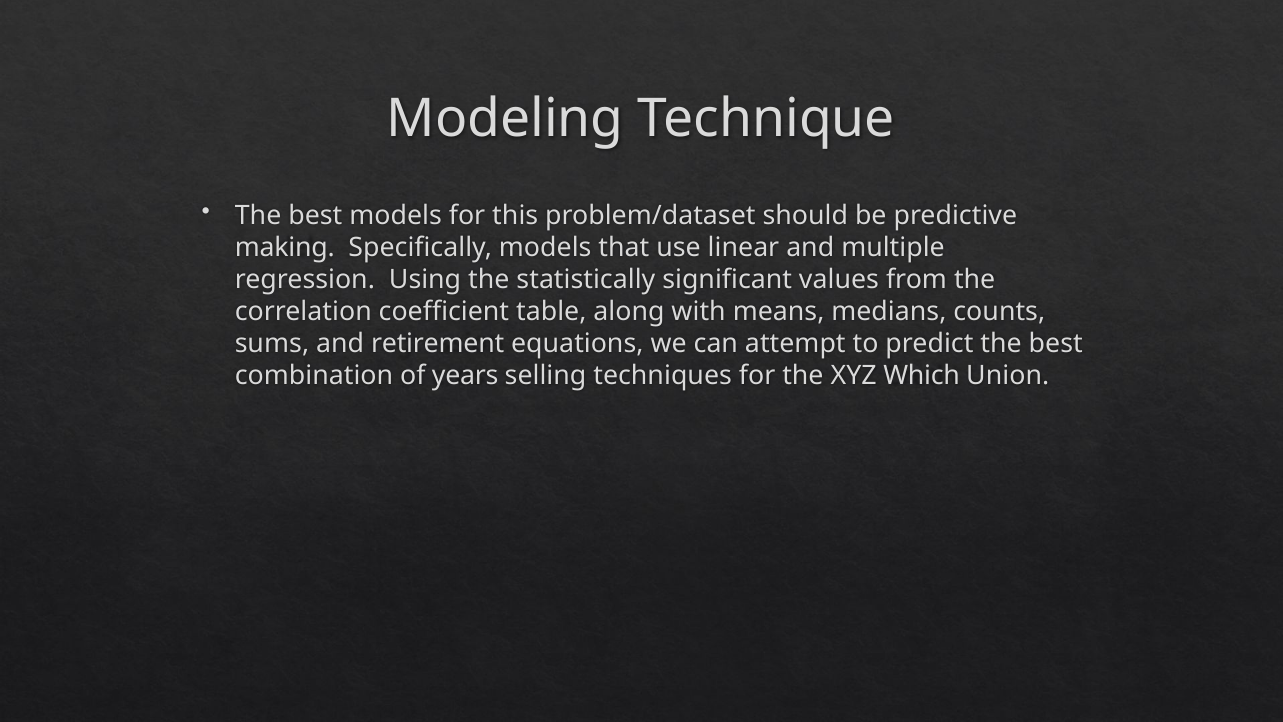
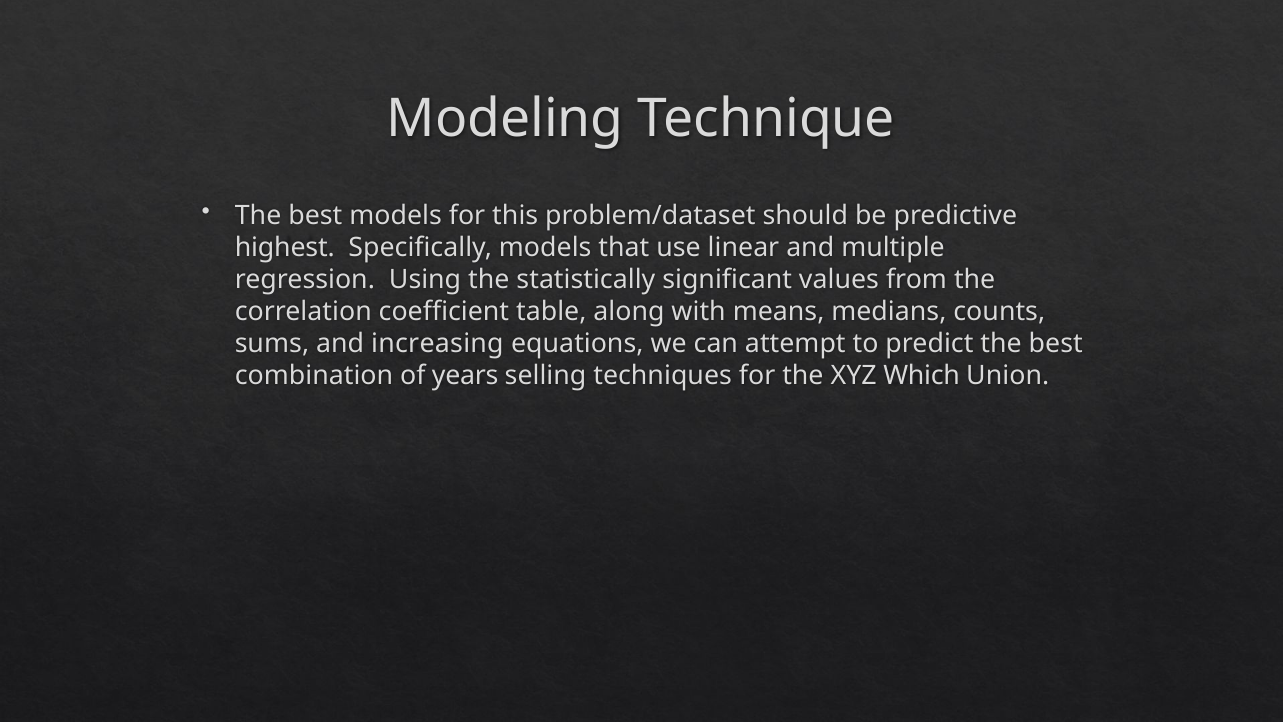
making: making -> highest (285, 247)
retirement: retirement -> increasing (437, 344)
